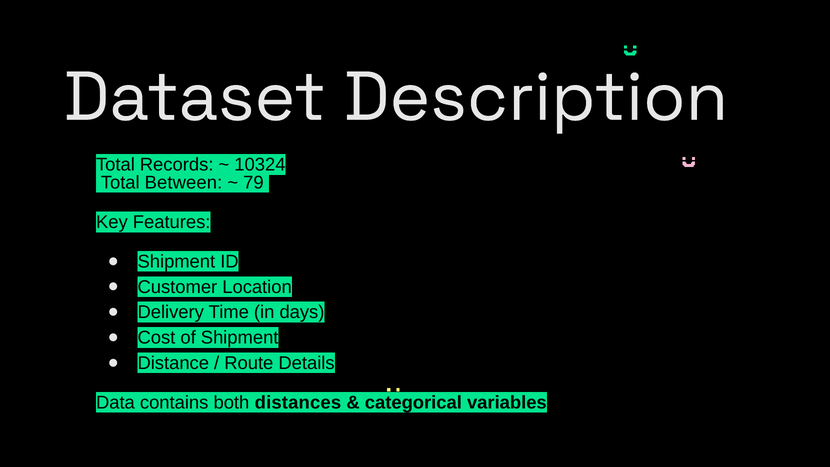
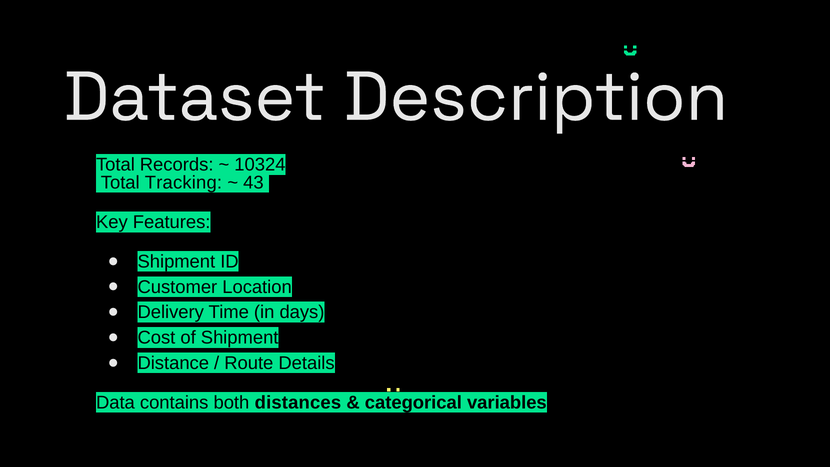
Between: Between -> Tracking (183, 182)
79: 79 -> 43 (253, 182)
